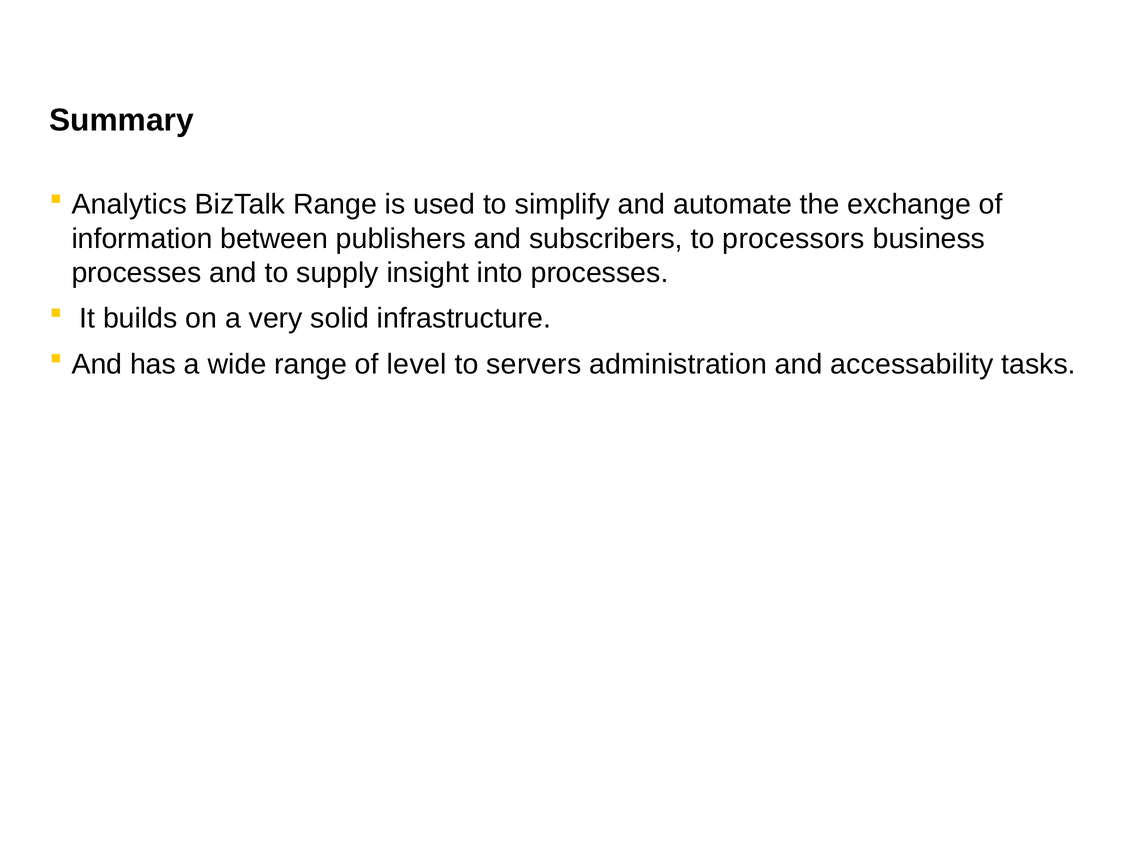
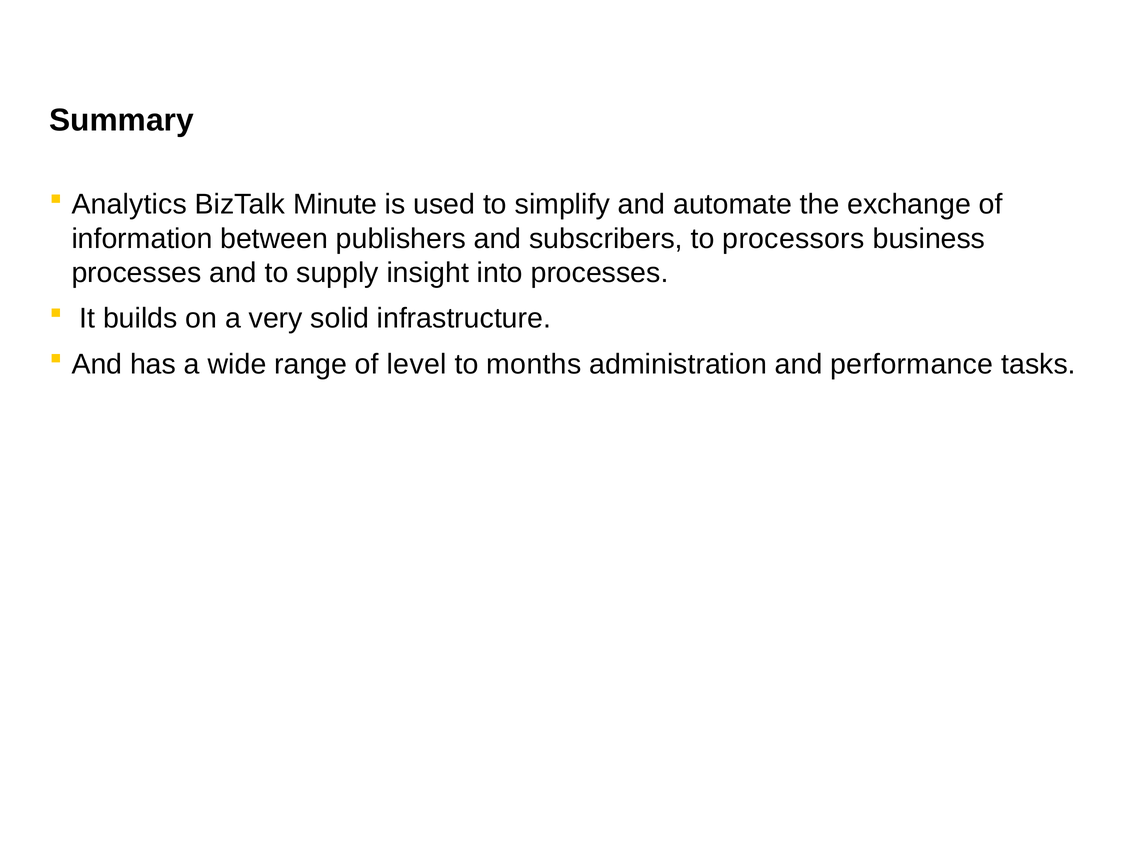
BizTalk Range: Range -> Minute (335, 204)
servers: servers -> months (534, 364)
accessability: accessability -> performance (912, 364)
